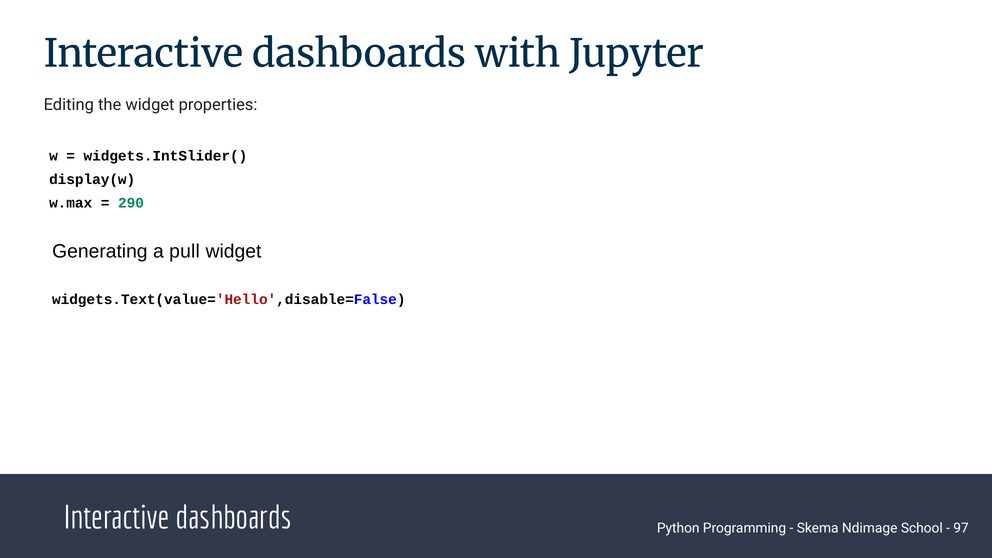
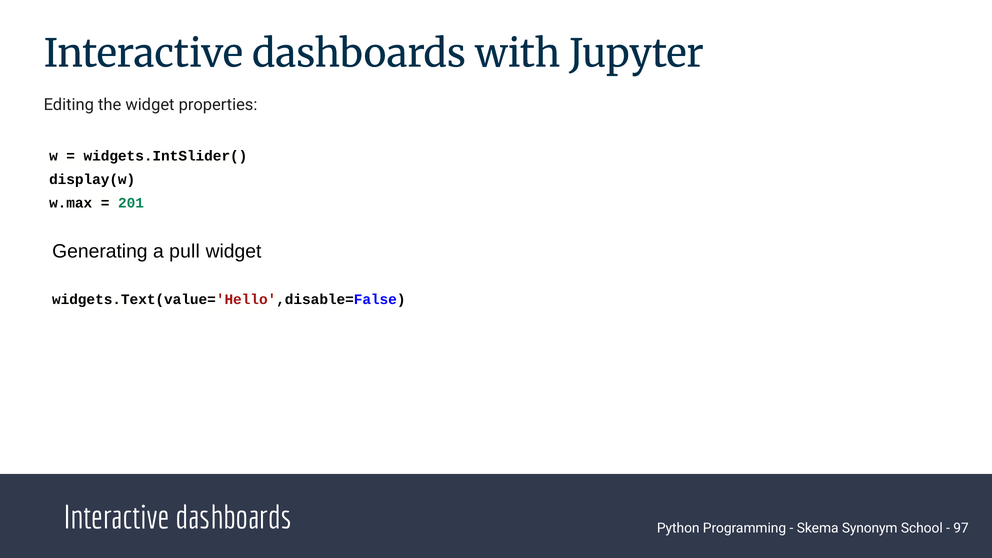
290: 290 -> 201 (131, 203)
Ndimage: Ndimage -> Synonym (870, 528)
